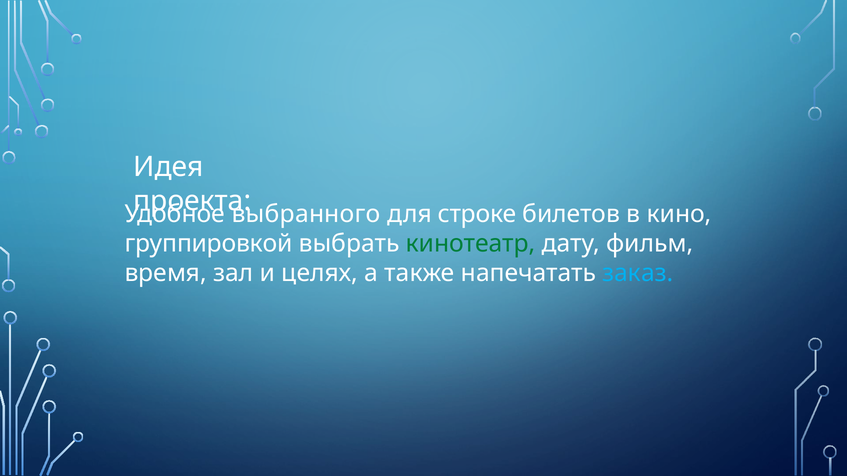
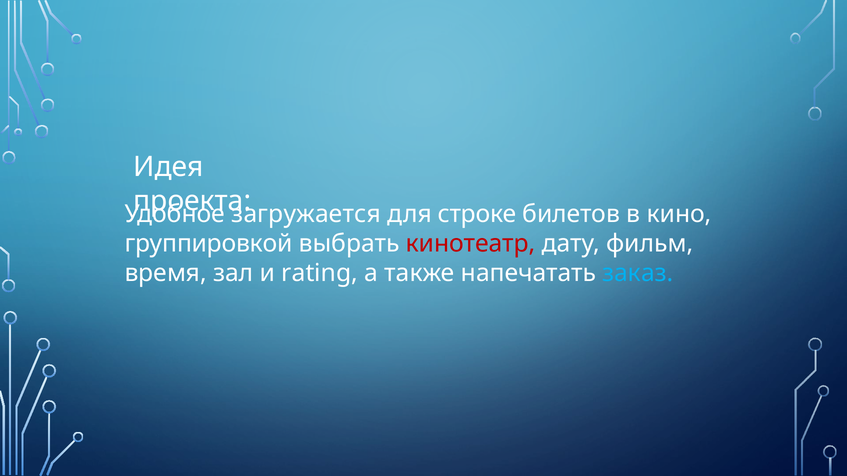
выбранного: выбранного -> загружается (306, 214)
кинотеатр colour: green -> red (471, 244)
целях: целях -> rating (320, 274)
